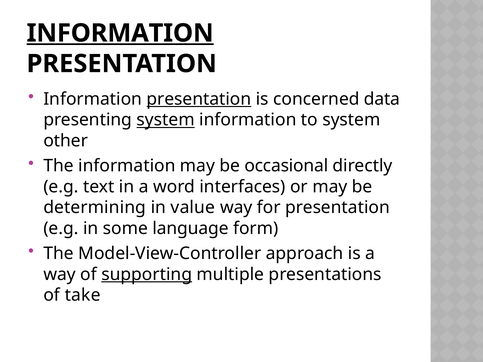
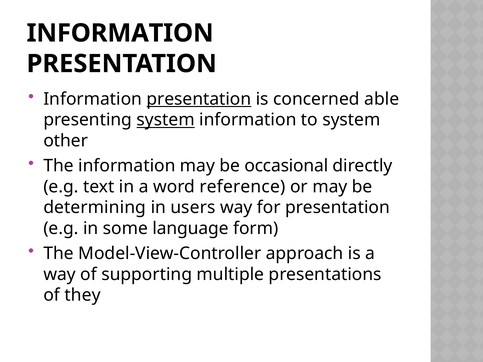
INFORMATION underline: present -> none (120, 33)
data: data -> able (382, 99)
interfaces: interfaces -> reference (242, 187)
value: value -> users (193, 208)
supporting underline: present -> none (147, 274)
take: take -> they (83, 295)
